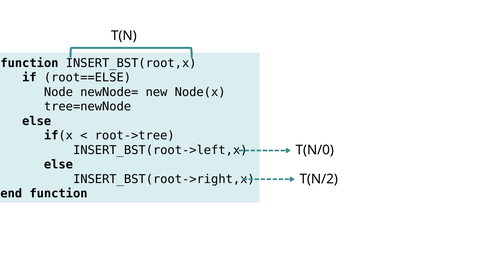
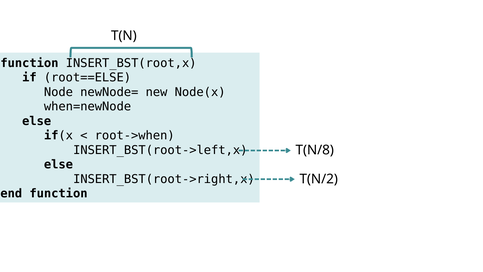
tree=newNode: tree=newNode -> when=newNode (88, 106)
root->tree: root->tree -> root->when (135, 135)
T(N/0: T(N/0 -> T(N/8 (315, 150)
